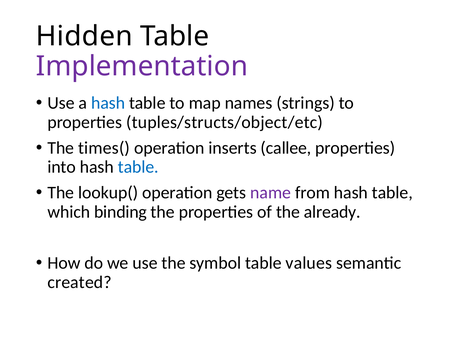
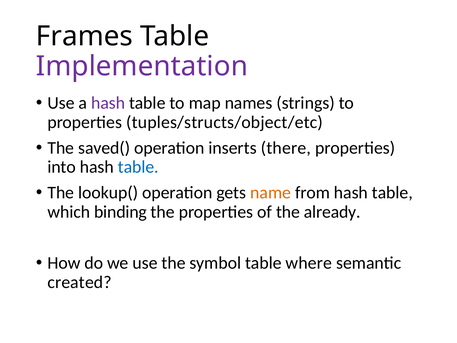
Hidden: Hidden -> Frames (84, 36)
hash colour: blue -> purple (108, 103)
times(: times( -> saved( (104, 148)
callee: callee -> there (286, 148)
name colour: purple -> orange (271, 193)
values: values -> where (309, 263)
